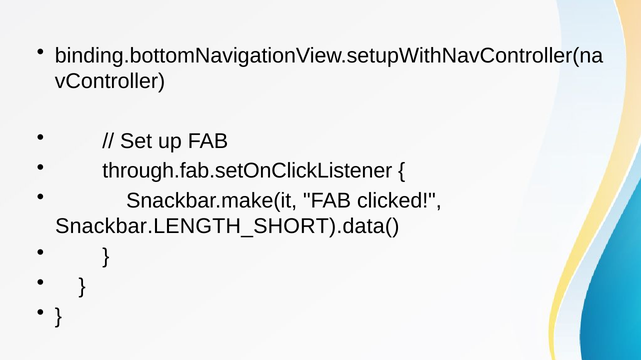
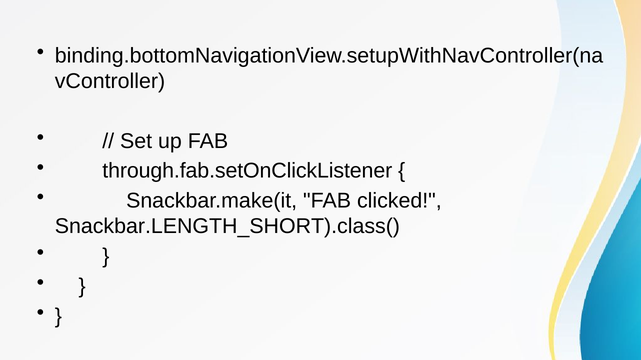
Snackbar.LENGTH_SHORT).data(: Snackbar.LENGTH_SHORT).data( -> Snackbar.LENGTH_SHORT).class( (227, 227)
